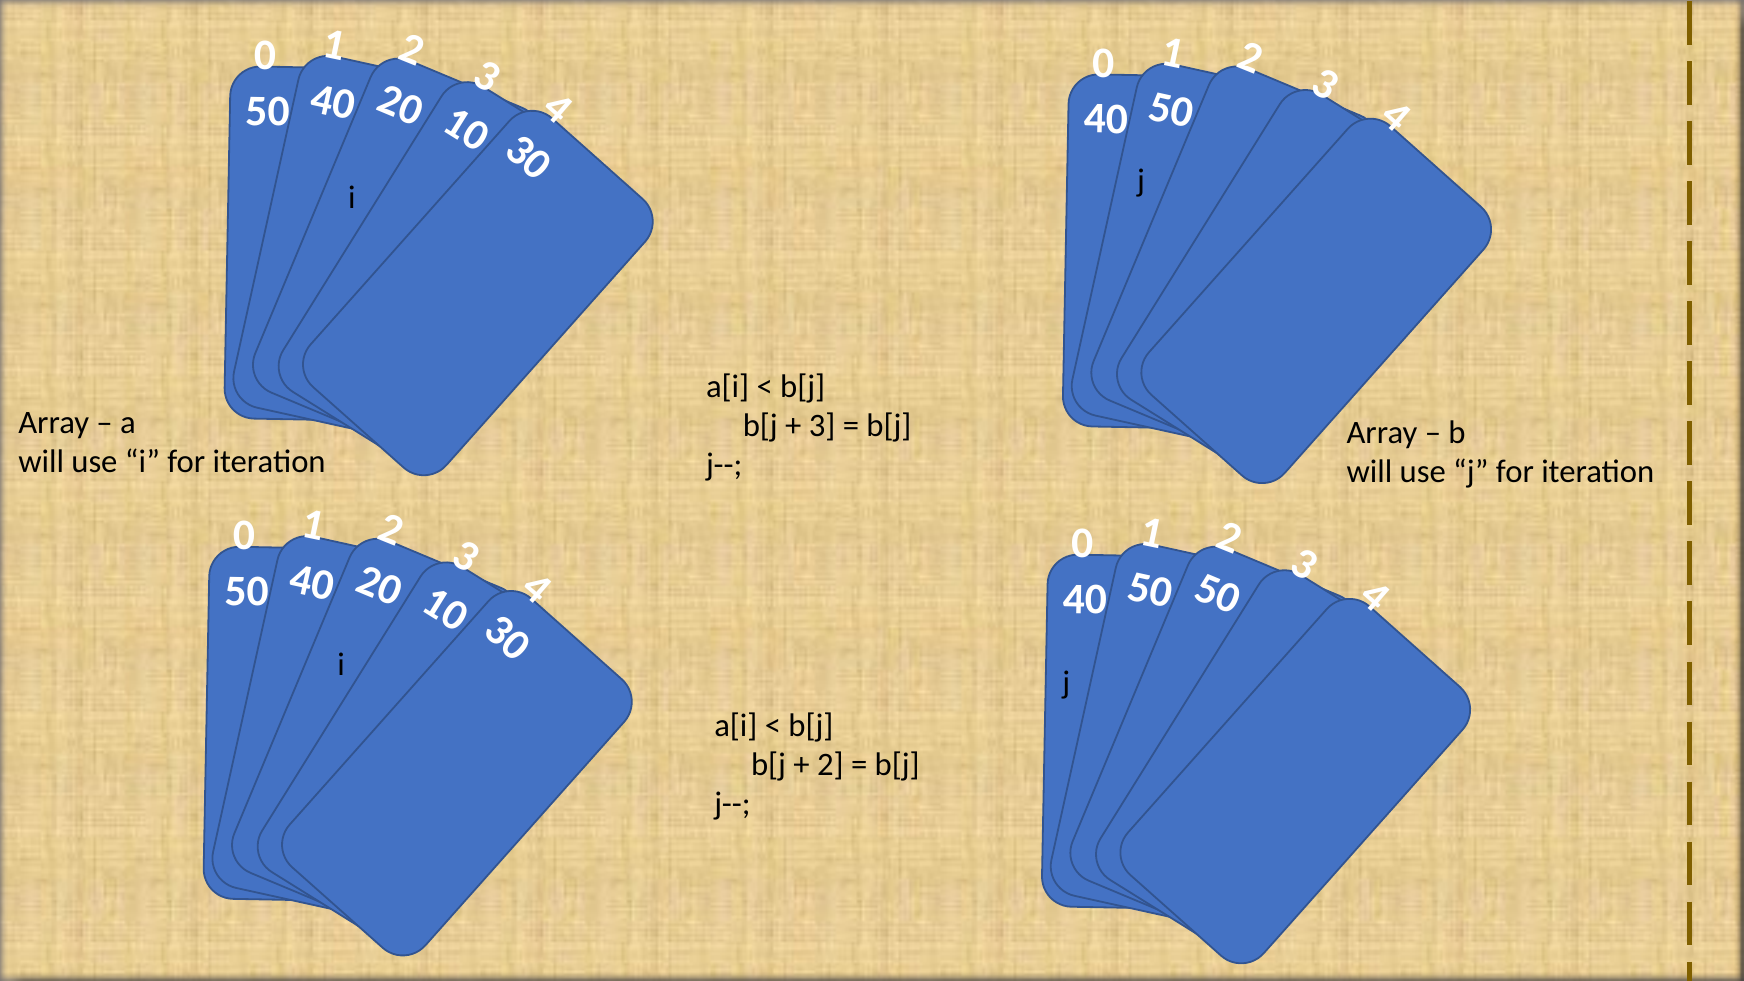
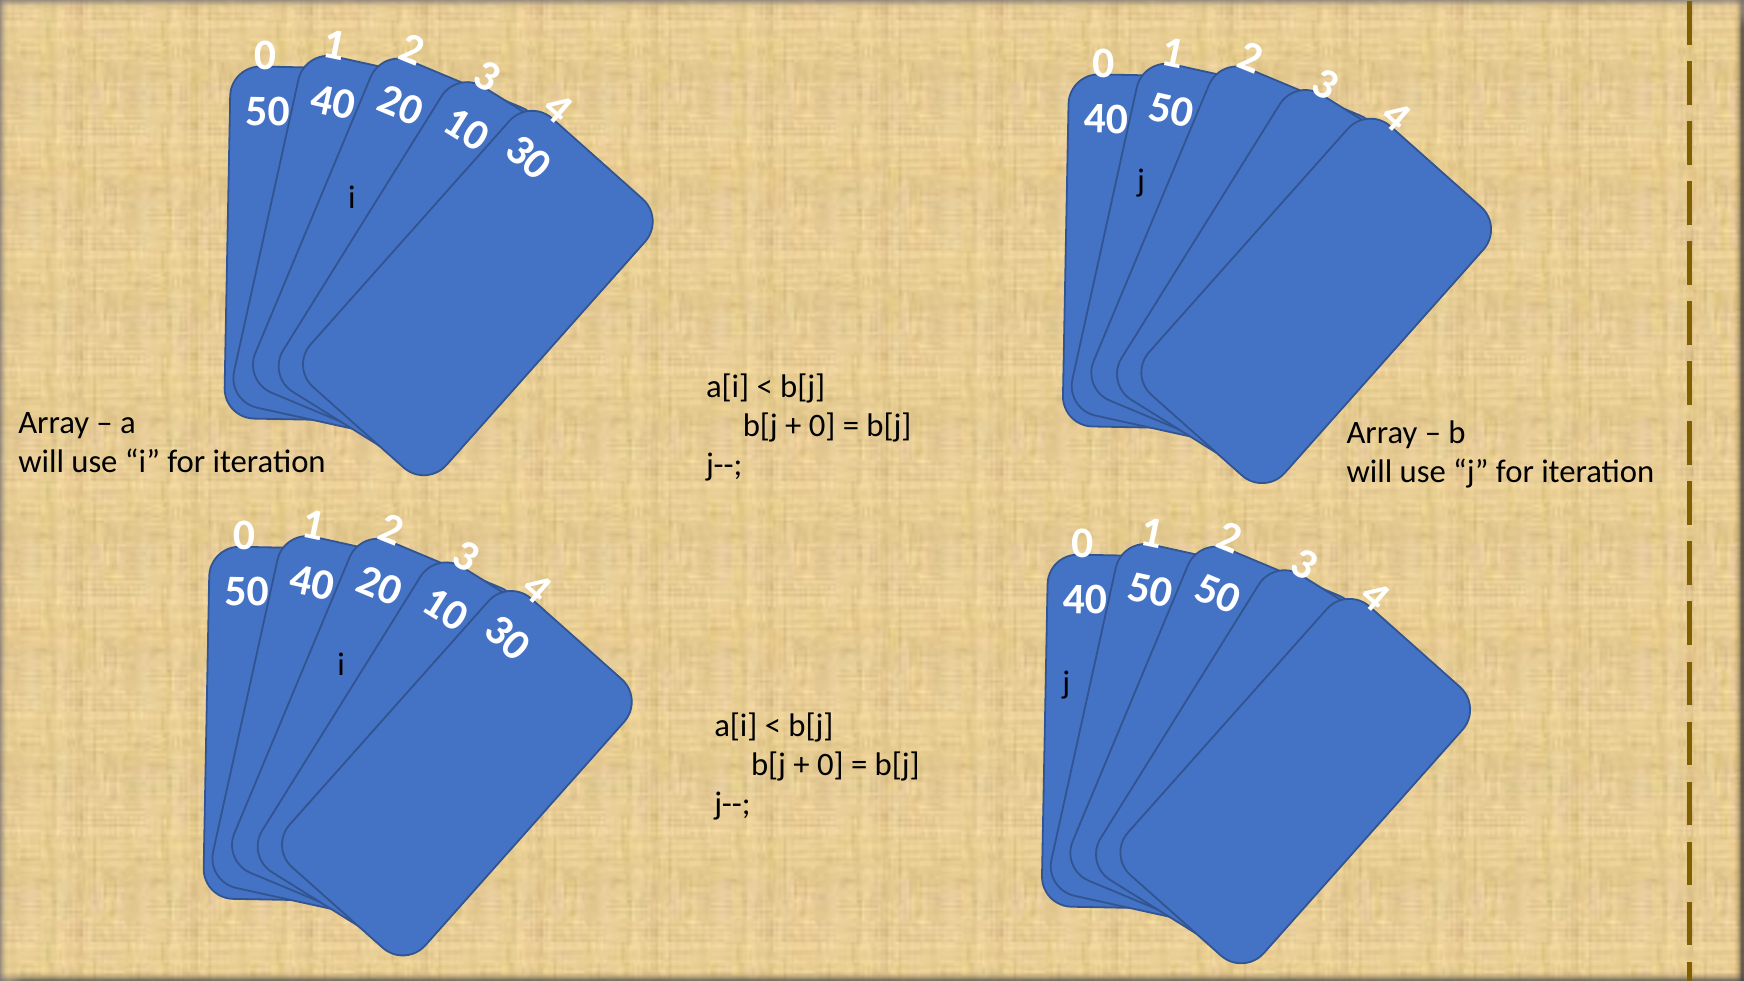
3: 3 -> 0 (822, 426)
2: 2 -> 0 (830, 764)
